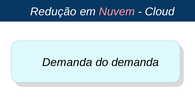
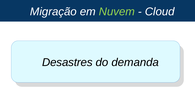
Redução: Redução -> Migração (53, 12)
Nuvem colour: pink -> light green (117, 12)
Demanda: Demanda -> Desastres (67, 63)
